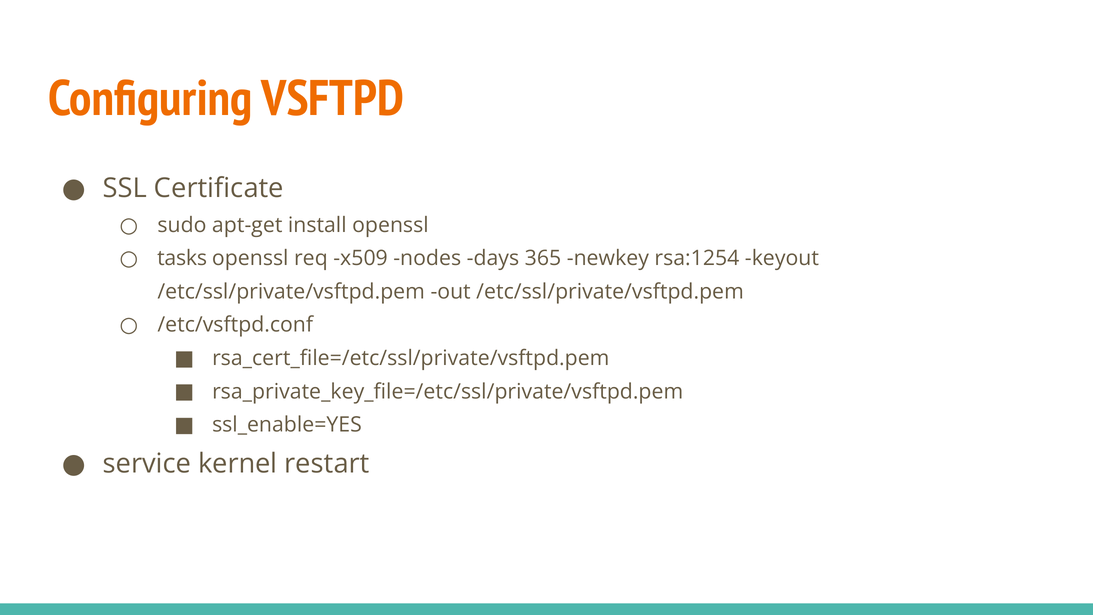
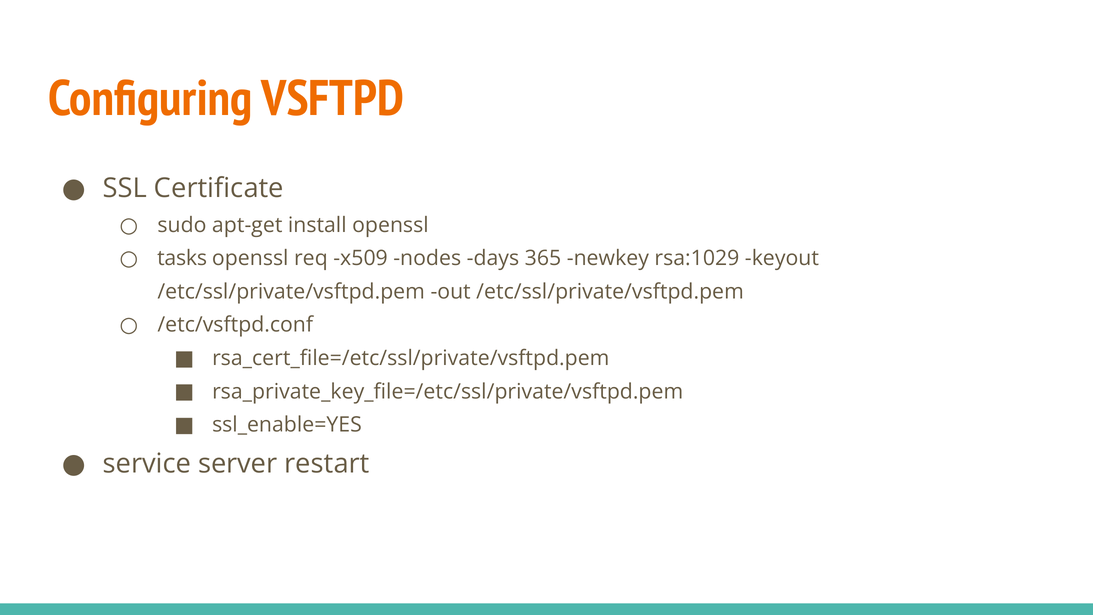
rsa:1254: rsa:1254 -> rsa:1029 (697, 258)
kernel: kernel -> server (238, 464)
